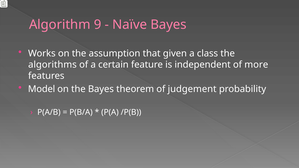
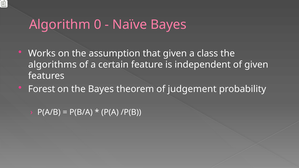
9: 9 -> 0 (98, 25)
of more: more -> given (256, 65)
Model: Model -> Forest (42, 89)
